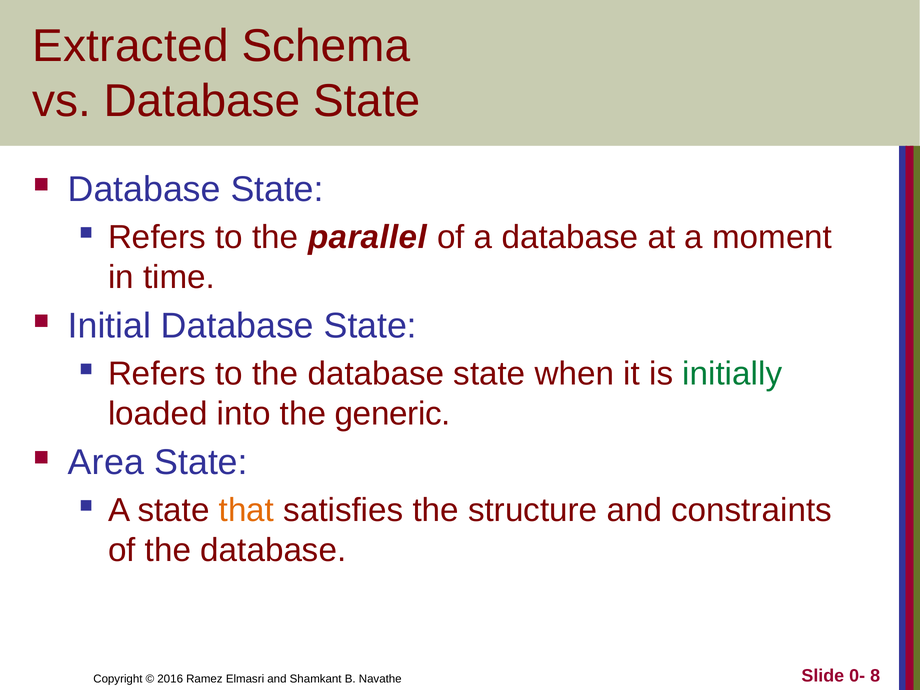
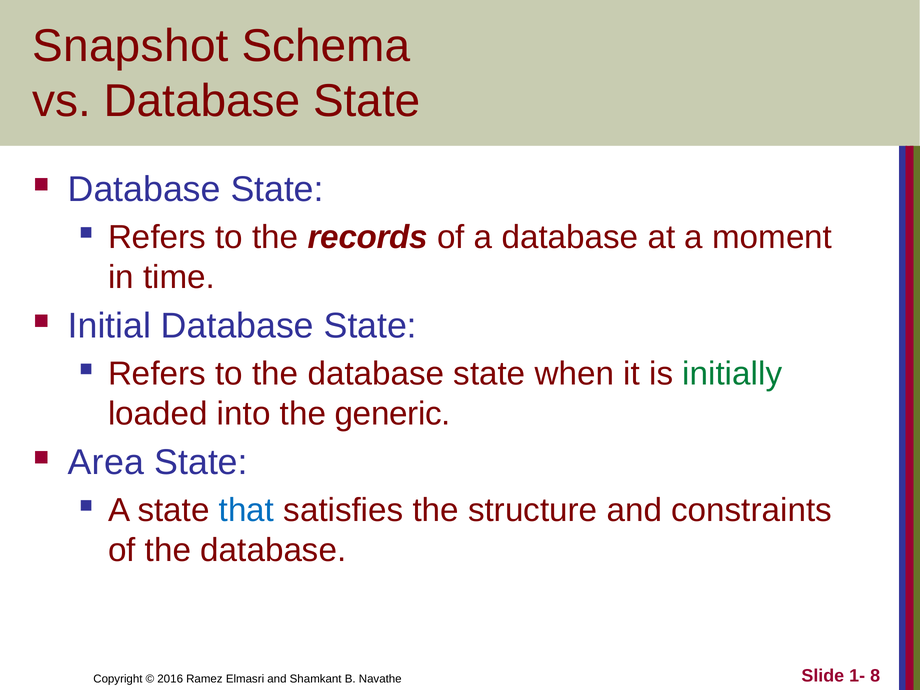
Extracted: Extracted -> Snapshot (130, 46)
parallel: parallel -> records (368, 237)
that colour: orange -> blue (246, 510)
0-: 0- -> 1- (857, 676)
